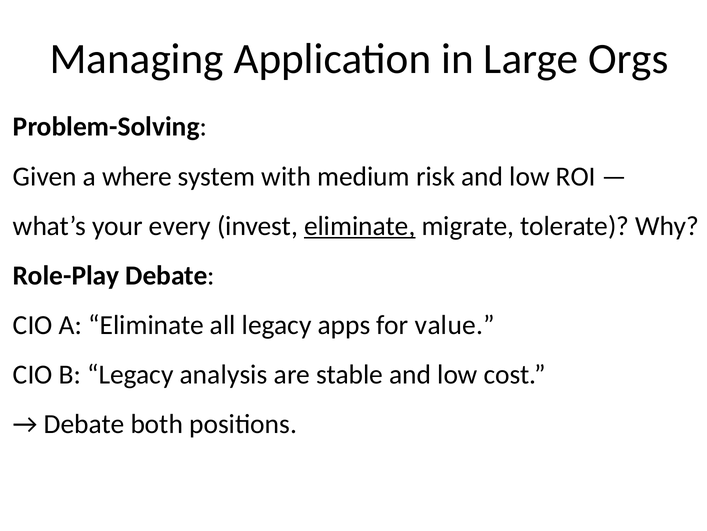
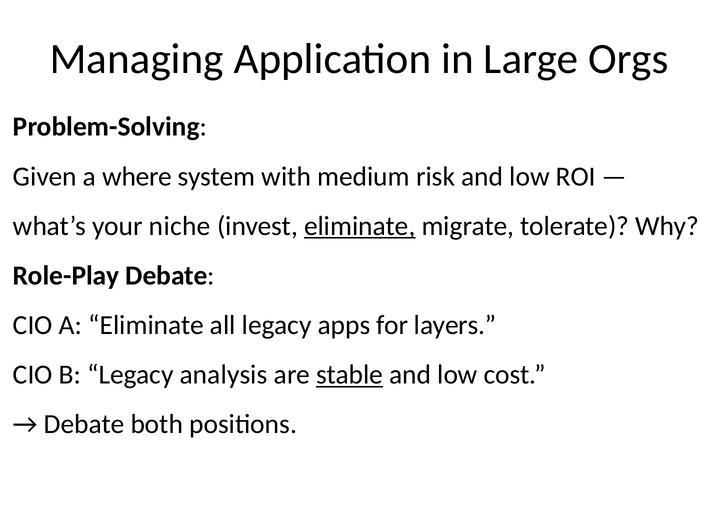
every: every -> niche (180, 226)
value: value -> layers (455, 325)
stable underline: none -> present (350, 374)
